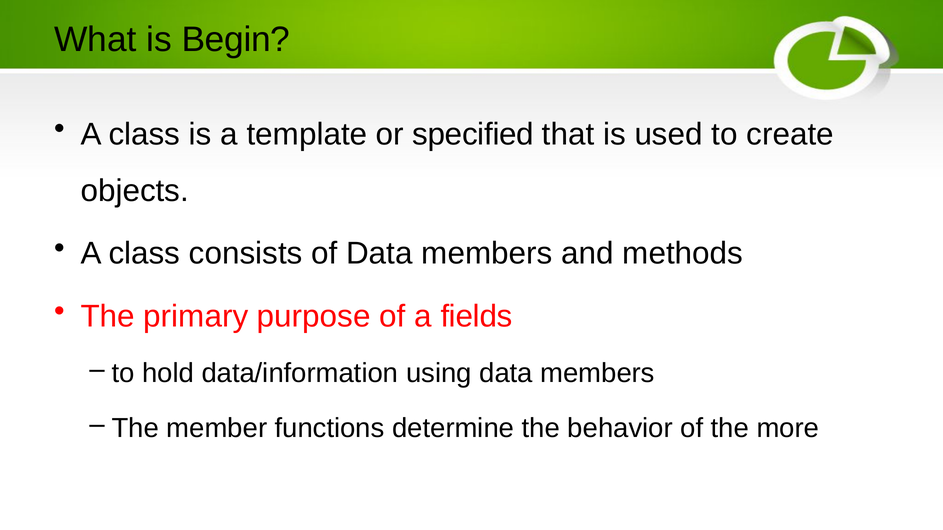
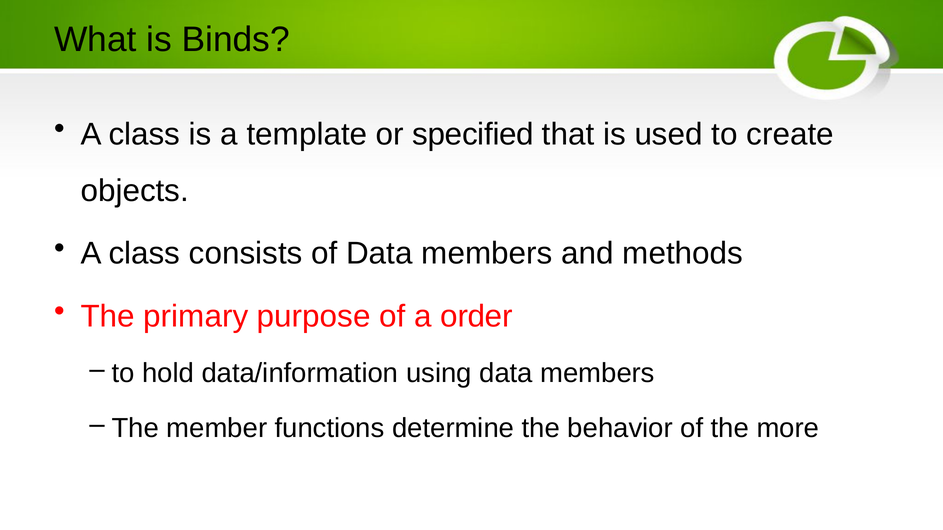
Begin: Begin -> Binds (236, 40)
fields: fields -> order (476, 317)
